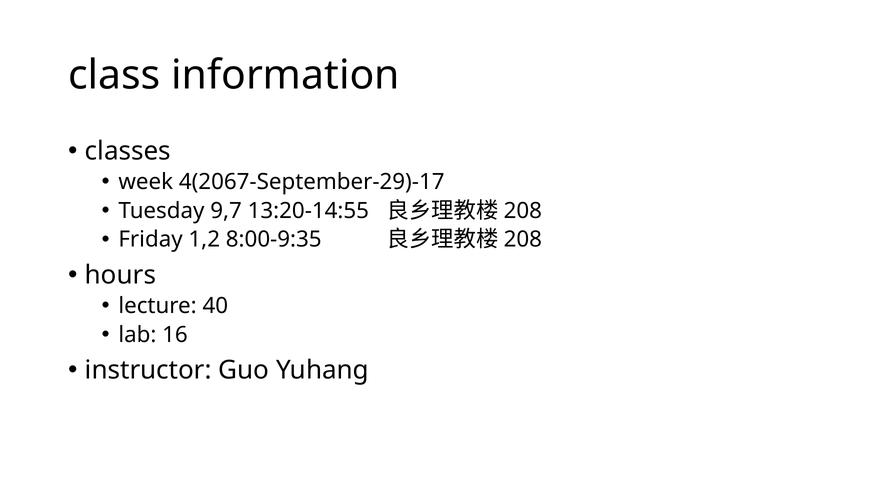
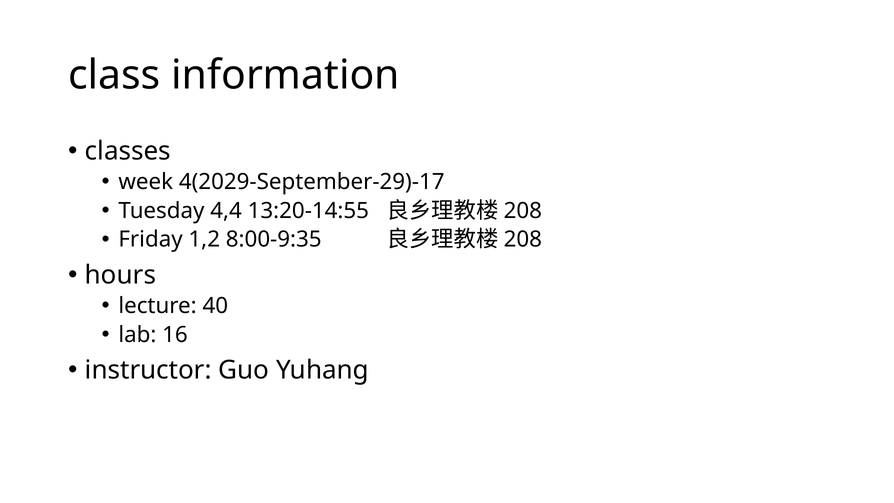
4(2067-September-29)-17: 4(2067-September-29)-17 -> 4(2029-September-29)-17 (312, 182)
9,7: 9,7 -> 4,4 (226, 211)
